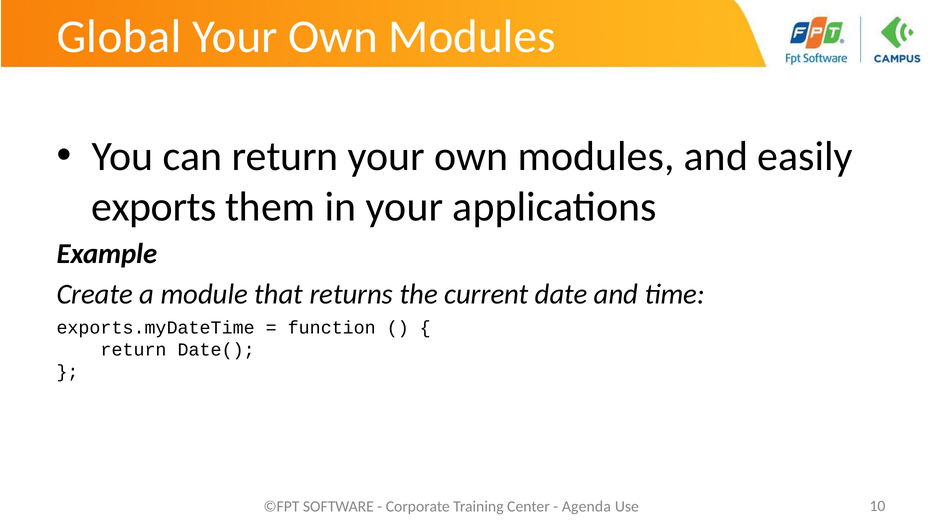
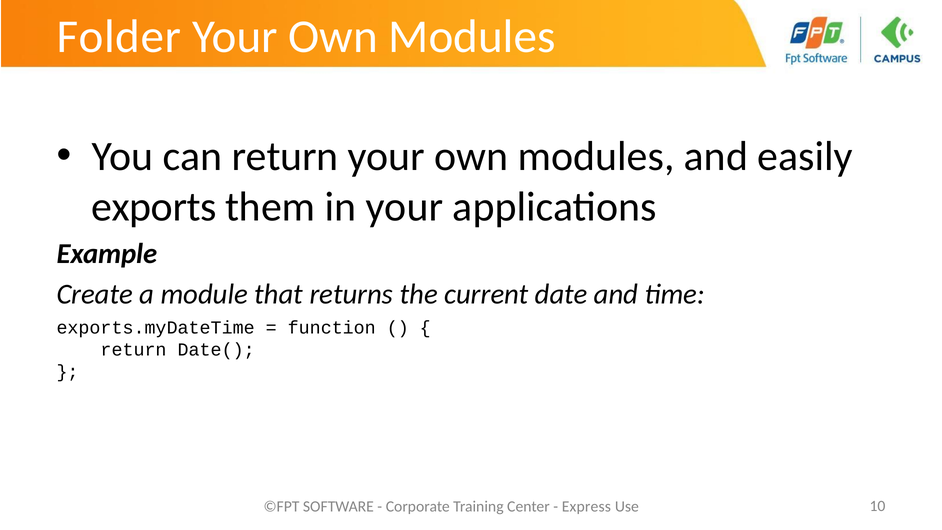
Global: Global -> Folder (119, 36)
Agenda: Agenda -> Express (586, 506)
